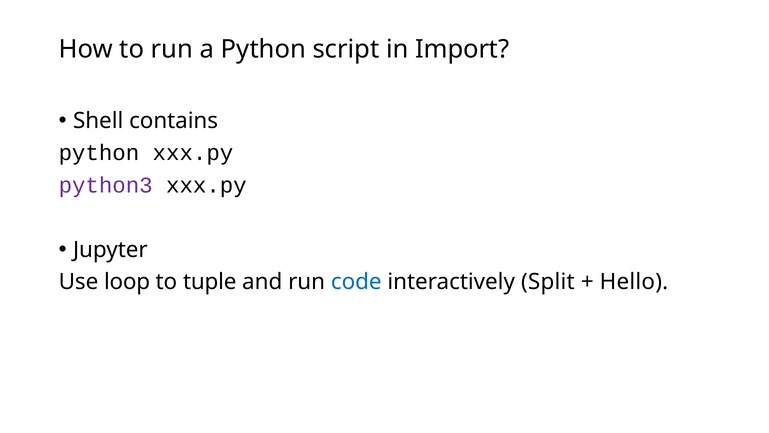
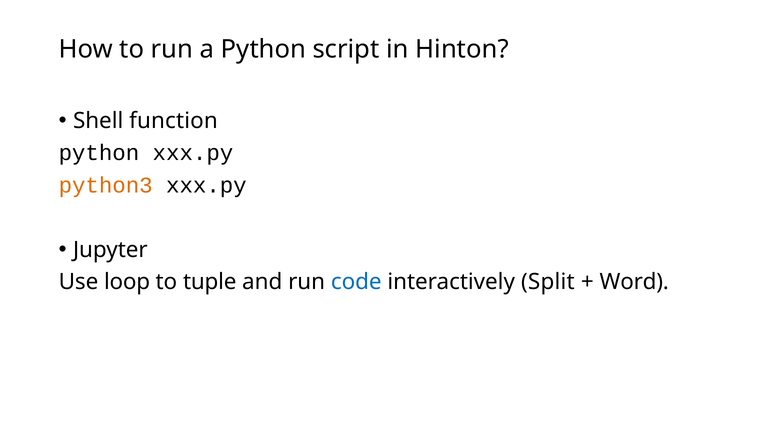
Import: Import -> Hinton (462, 49)
contains: contains -> function (173, 121)
python3 colour: purple -> orange (106, 185)
Hello: Hello -> Word (634, 282)
